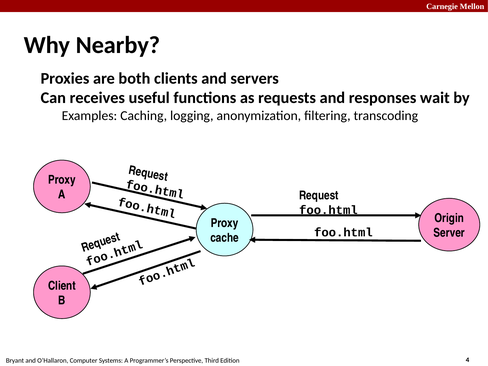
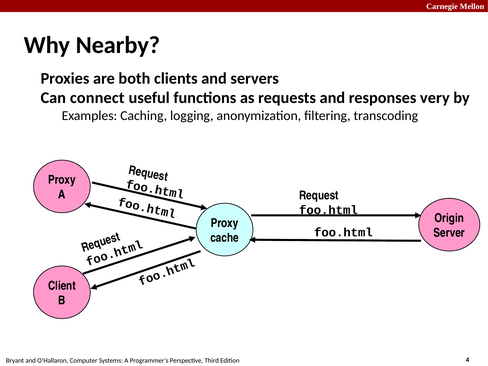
receives: receives -> connect (97, 98)
wait: wait -> very (435, 98)
